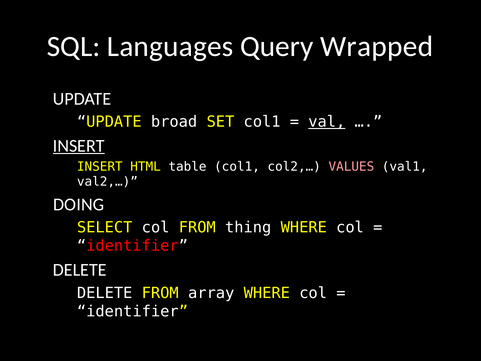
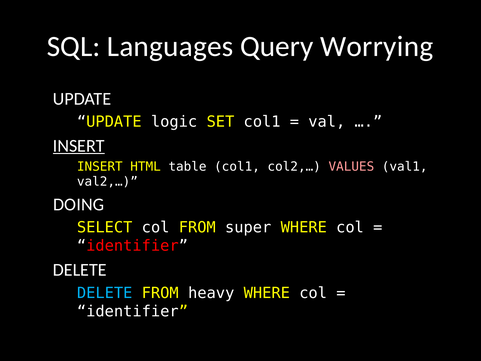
Wrapped: Wrapped -> Worrying (377, 47)
broad: broad -> logic (174, 122)
val underline: present -> none (327, 122)
thing: thing -> super (248, 227)
DELETE colour: white -> light blue (105, 293)
array: array -> heavy (211, 293)
